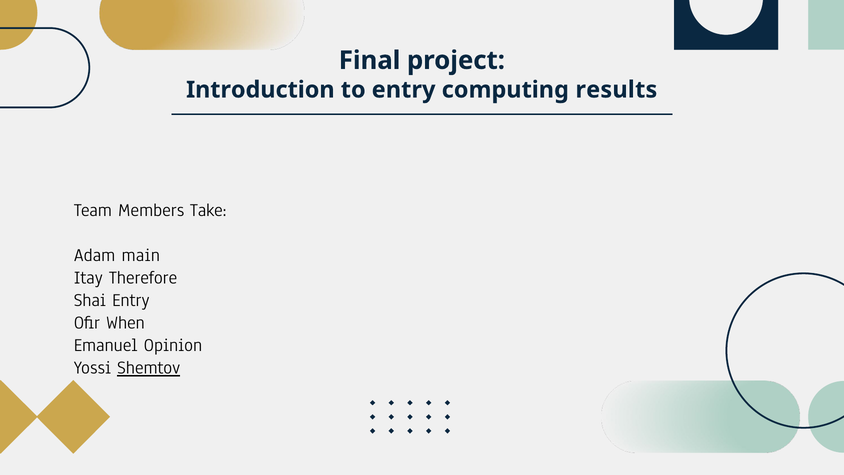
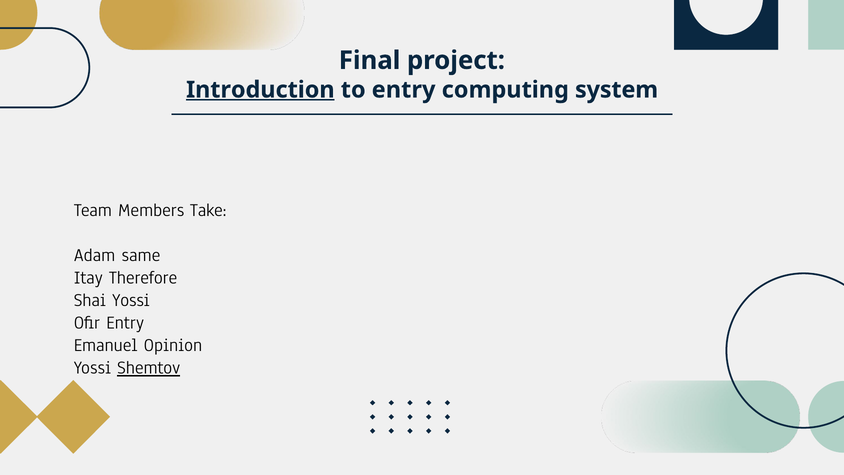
Introduction underline: none -> present (260, 90)
results: results -> system (617, 90)
main: main -> same (141, 255)
Shai Entry: Entry -> Yossi (131, 300)
Ofir When: When -> Entry (125, 323)
